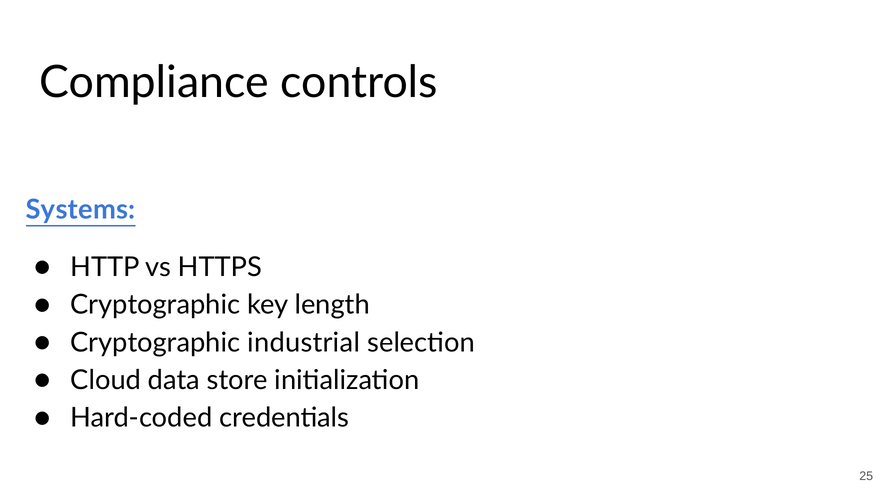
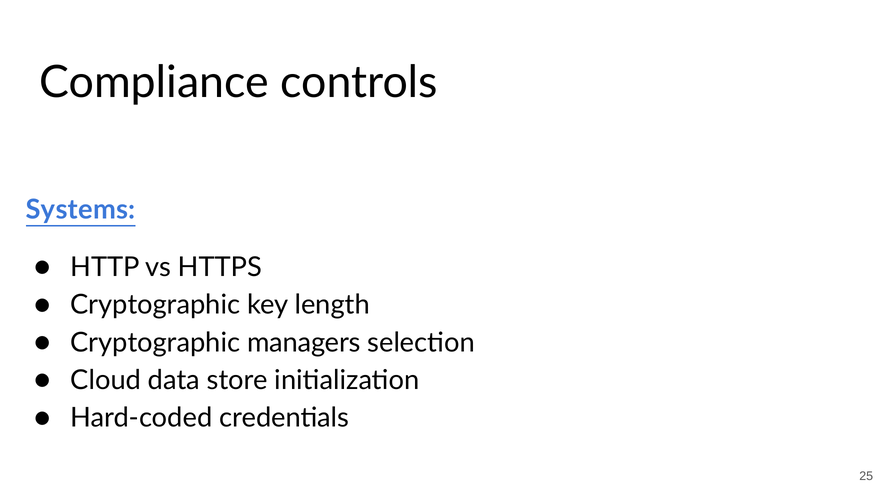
industrial: industrial -> managers (304, 343)
